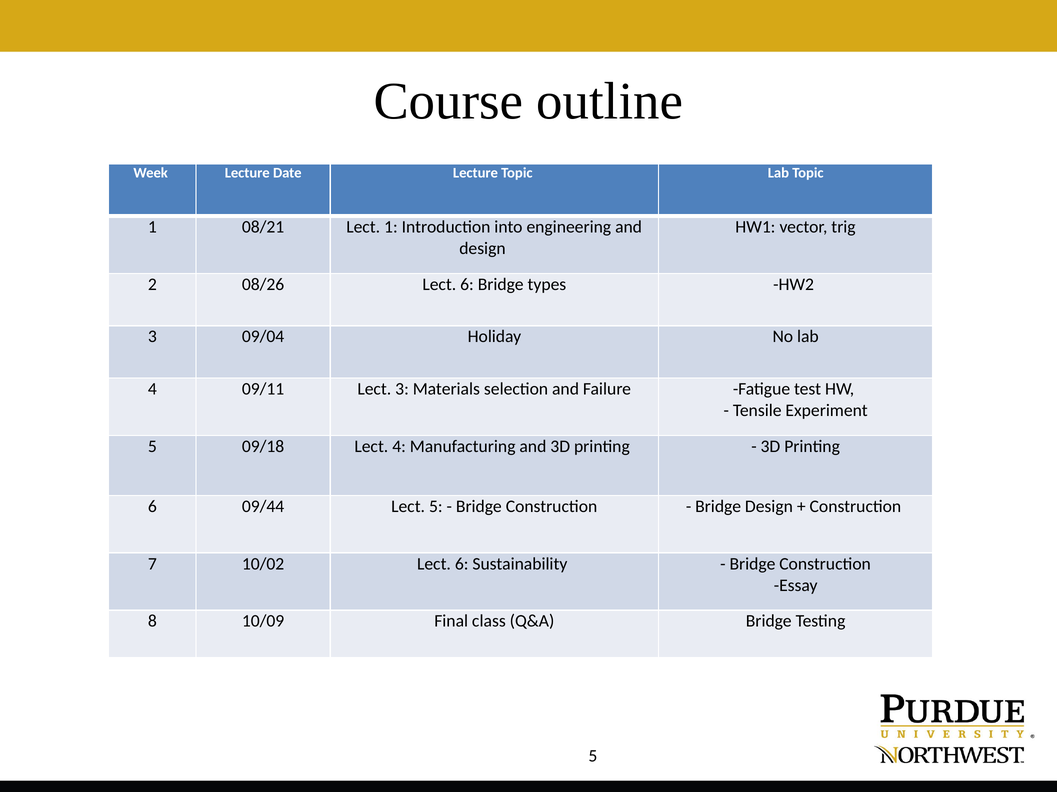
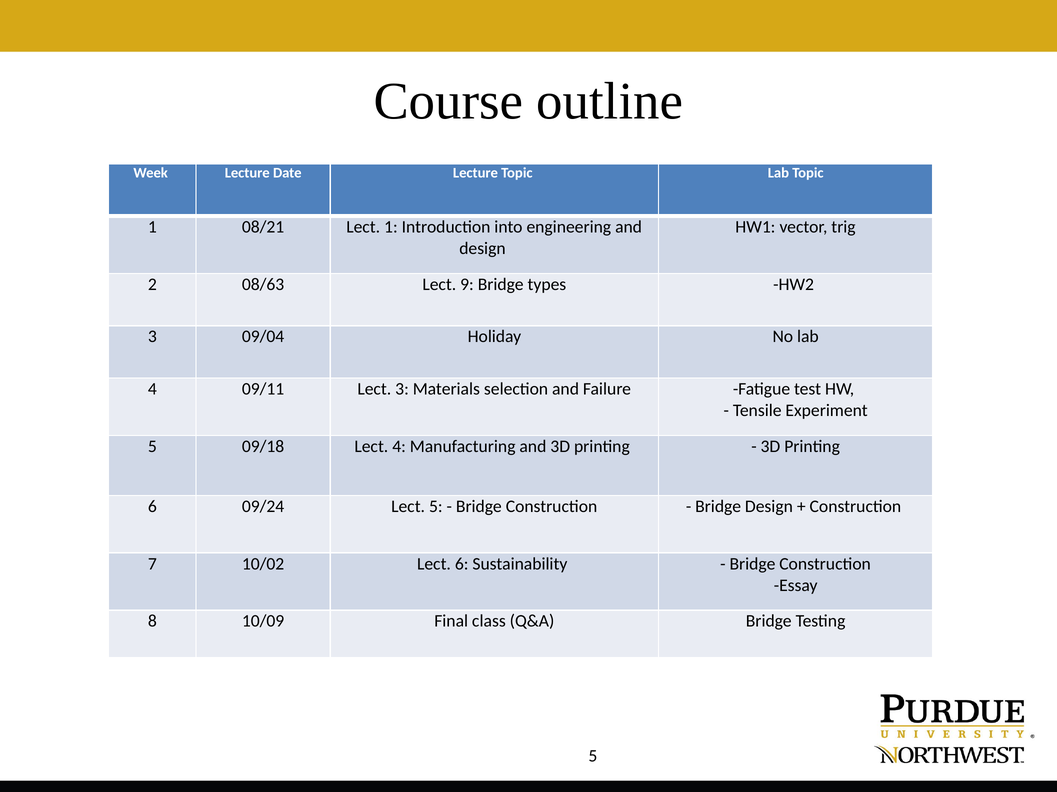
08/26: 08/26 -> 08/63 (263, 285)
6: 6 -> 9 (467, 285)
09/44: 09/44 -> 09/24 (263, 507)
